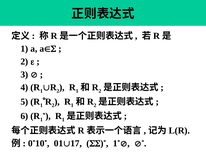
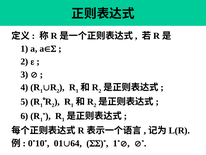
17: 17 -> 64 (76, 143)
